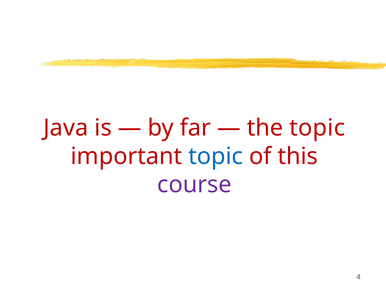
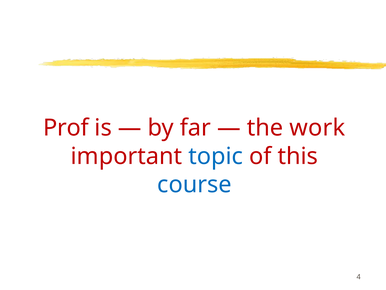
Java: Java -> Prof (66, 128)
the topic: topic -> work (317, 128)
course colour: purple -> blue (194, 184)
